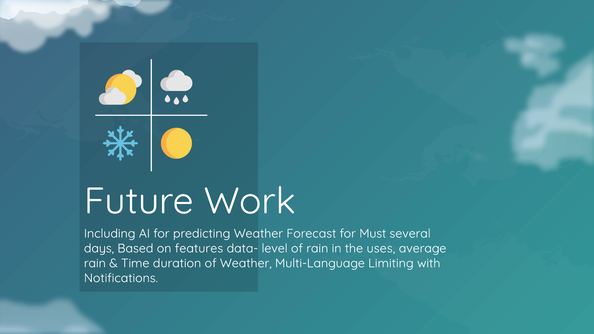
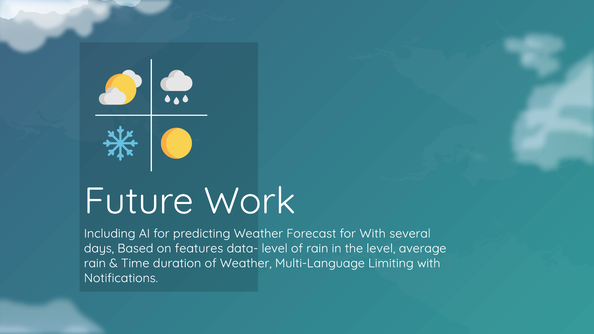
for Must: Must -> With (373, 234)
the uses: uses -> level (381, 248)
